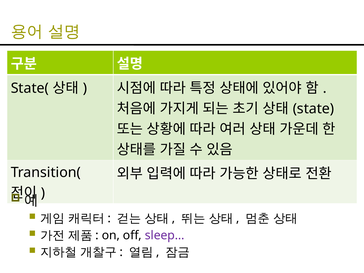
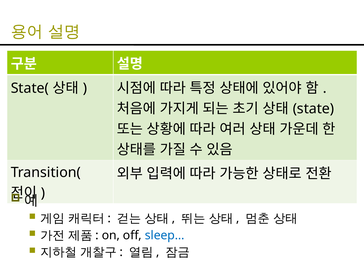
sleep… colour: purple -> blue (165, 235)
